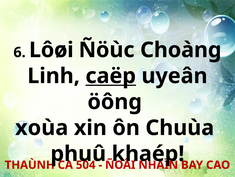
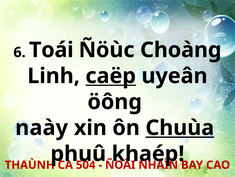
Lôøi: Lôøi -> Toái (51, 50)
xoùa: xoùa -> naày (42, 127)
Chuùa underline: none -> present (180, 127)
